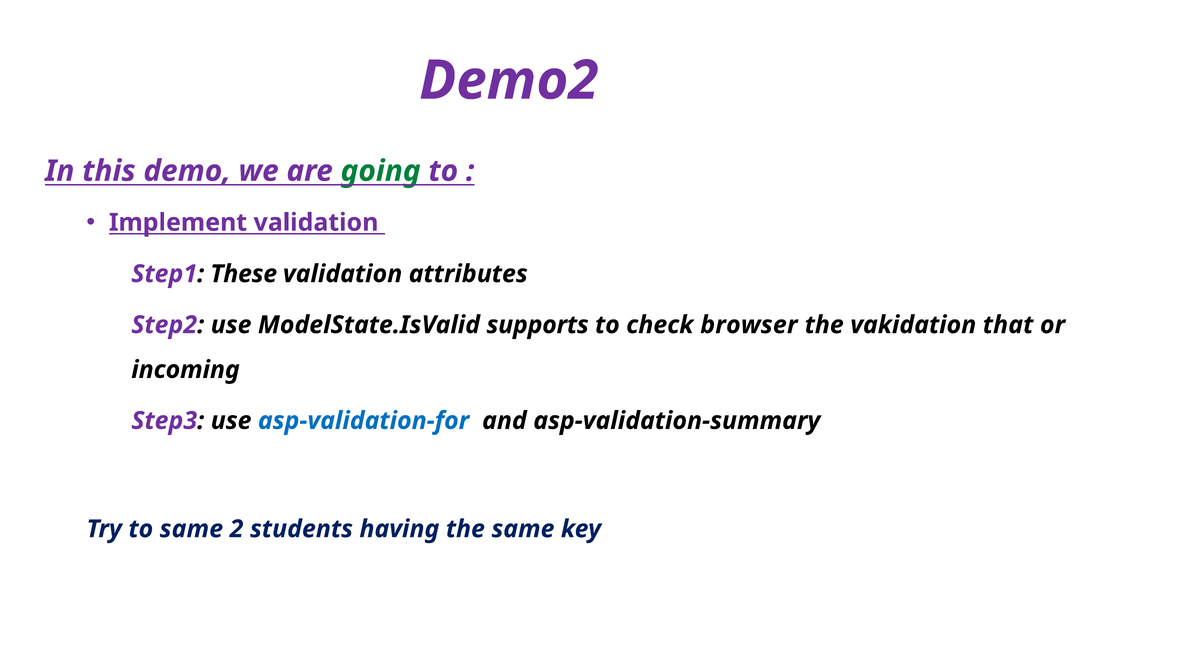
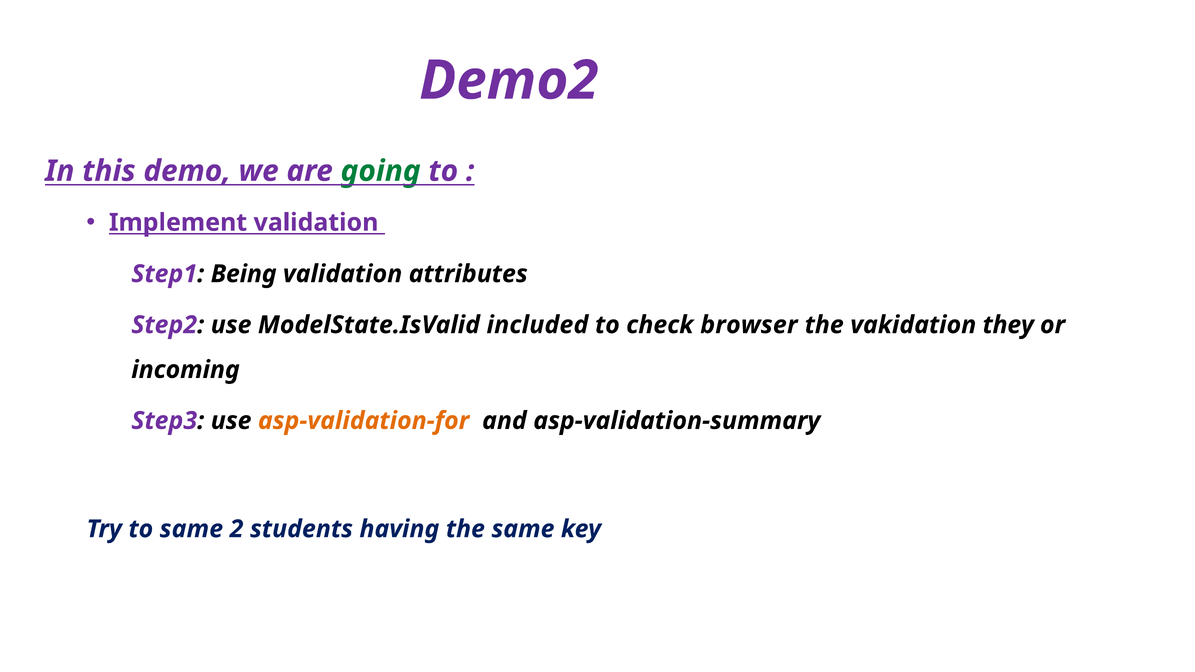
These: These -> Being (244, 274)
supports: supports -> included (537, 325)
that: that -> they (1008, 325)
asp-validation-for colour: blue -> orange (364, 421)
